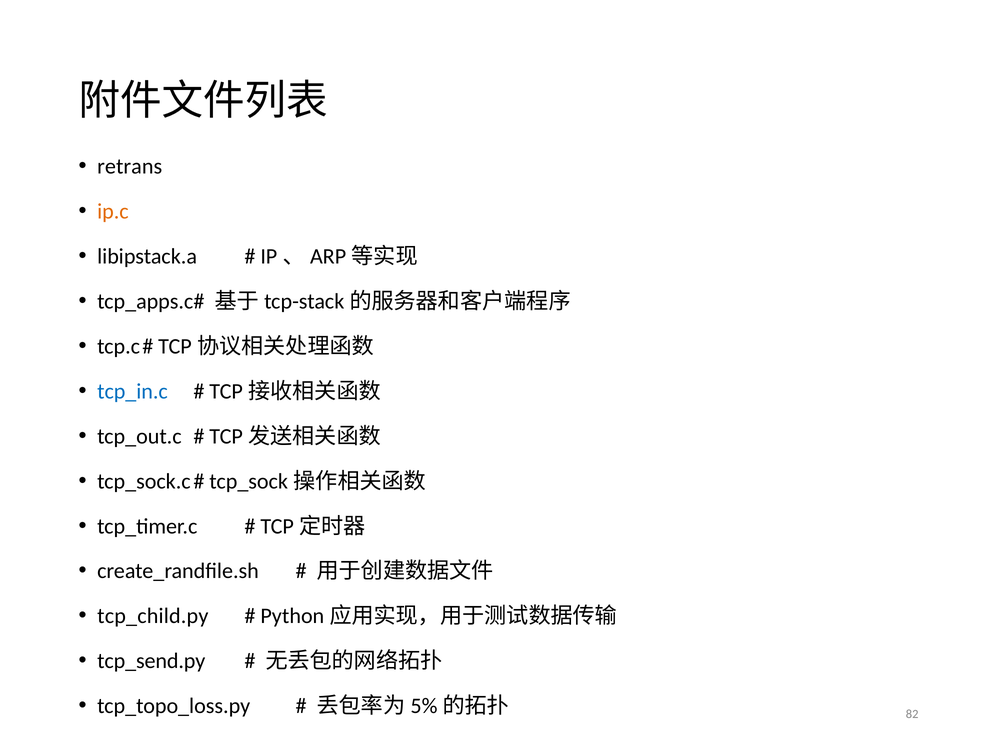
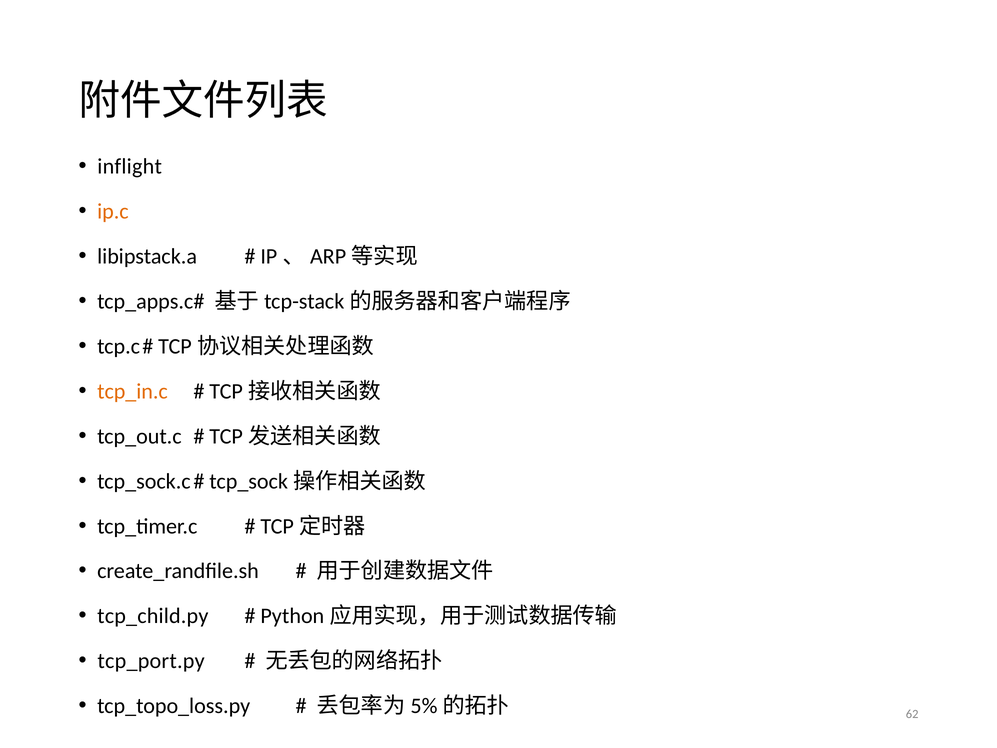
retrans: retrans -> inflight (130, 167)
tcp_in.c colour: blue -> orange (132, 391)
tcp_send.py: tcp_send.py -> tcp_port.py (151, 661)
82: 82 -> 62 (912, 714)
